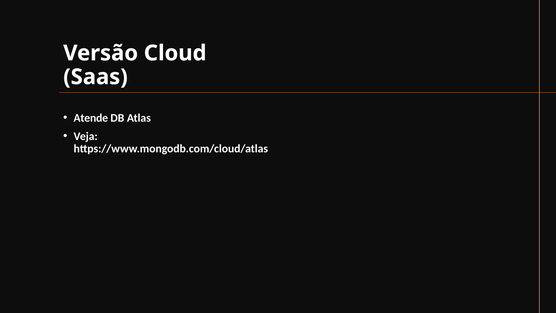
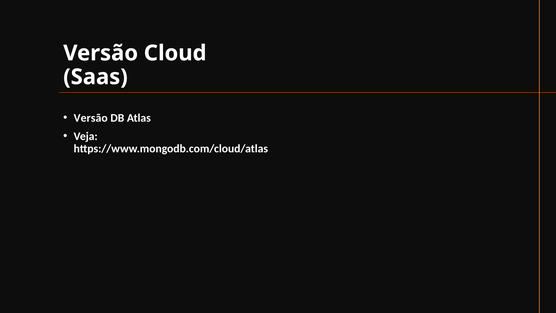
Atende: Atende -> Versão (91, 118)
